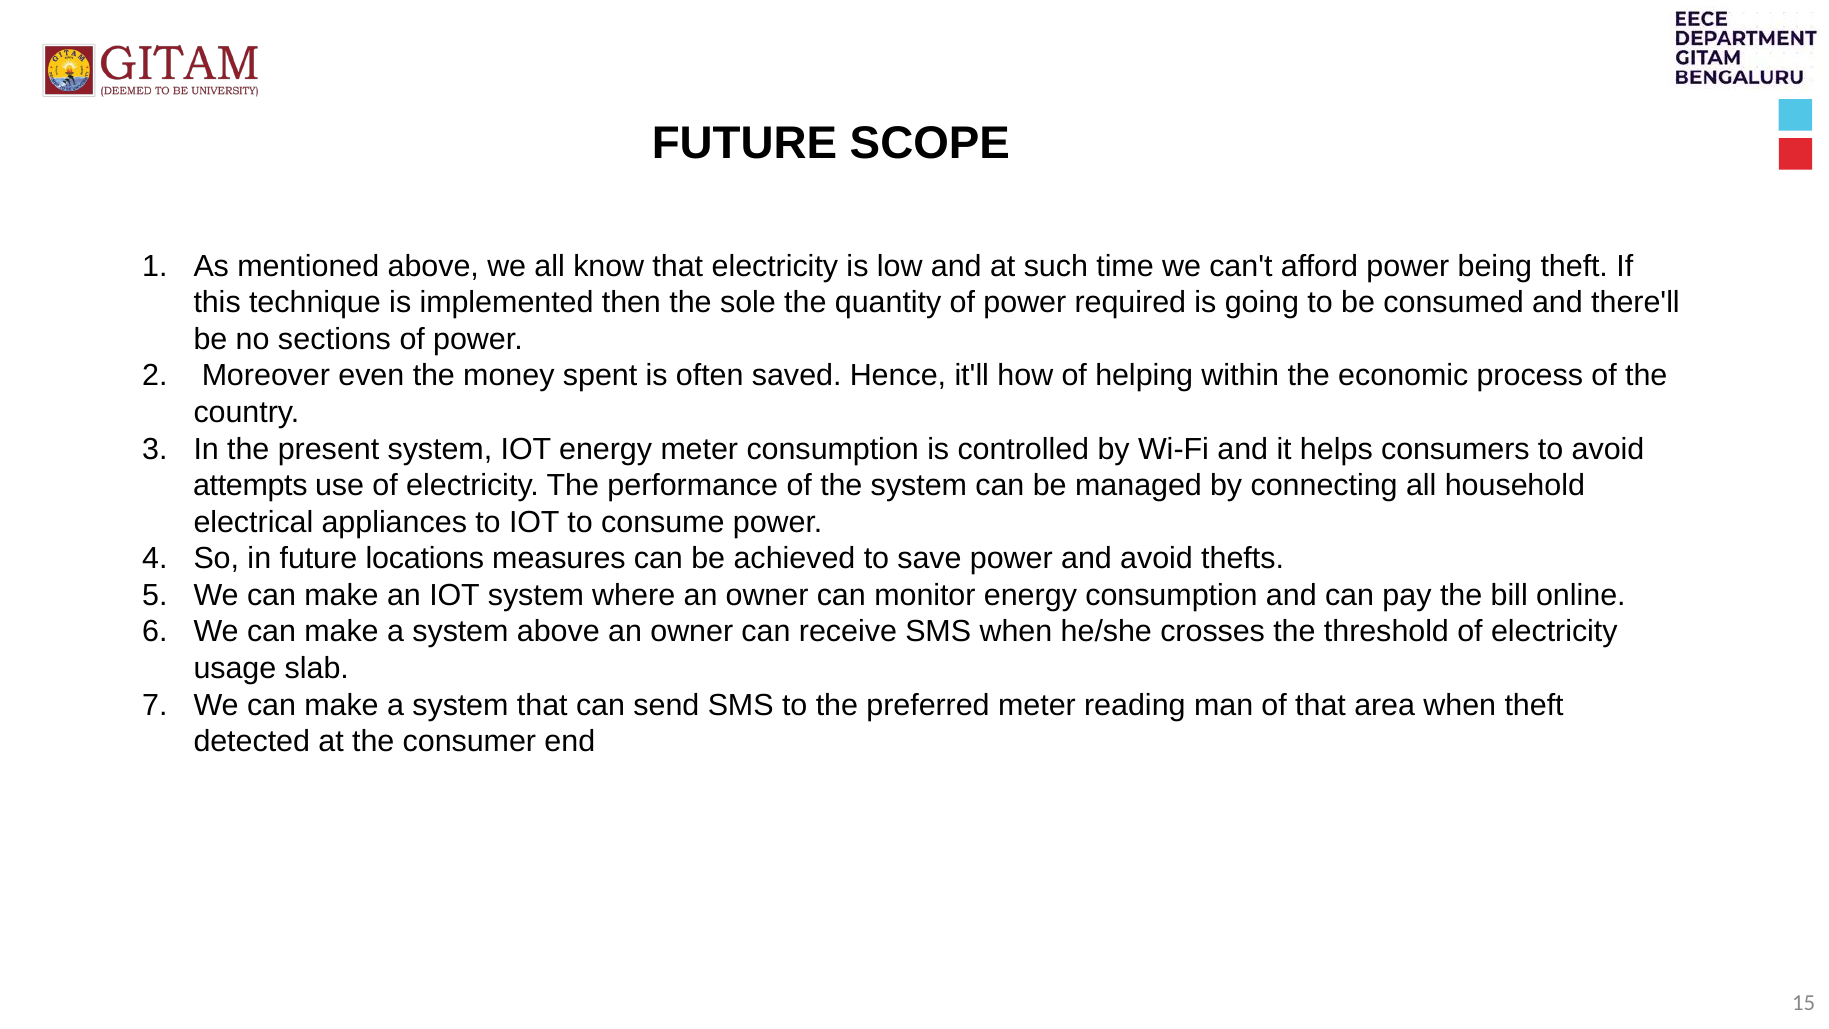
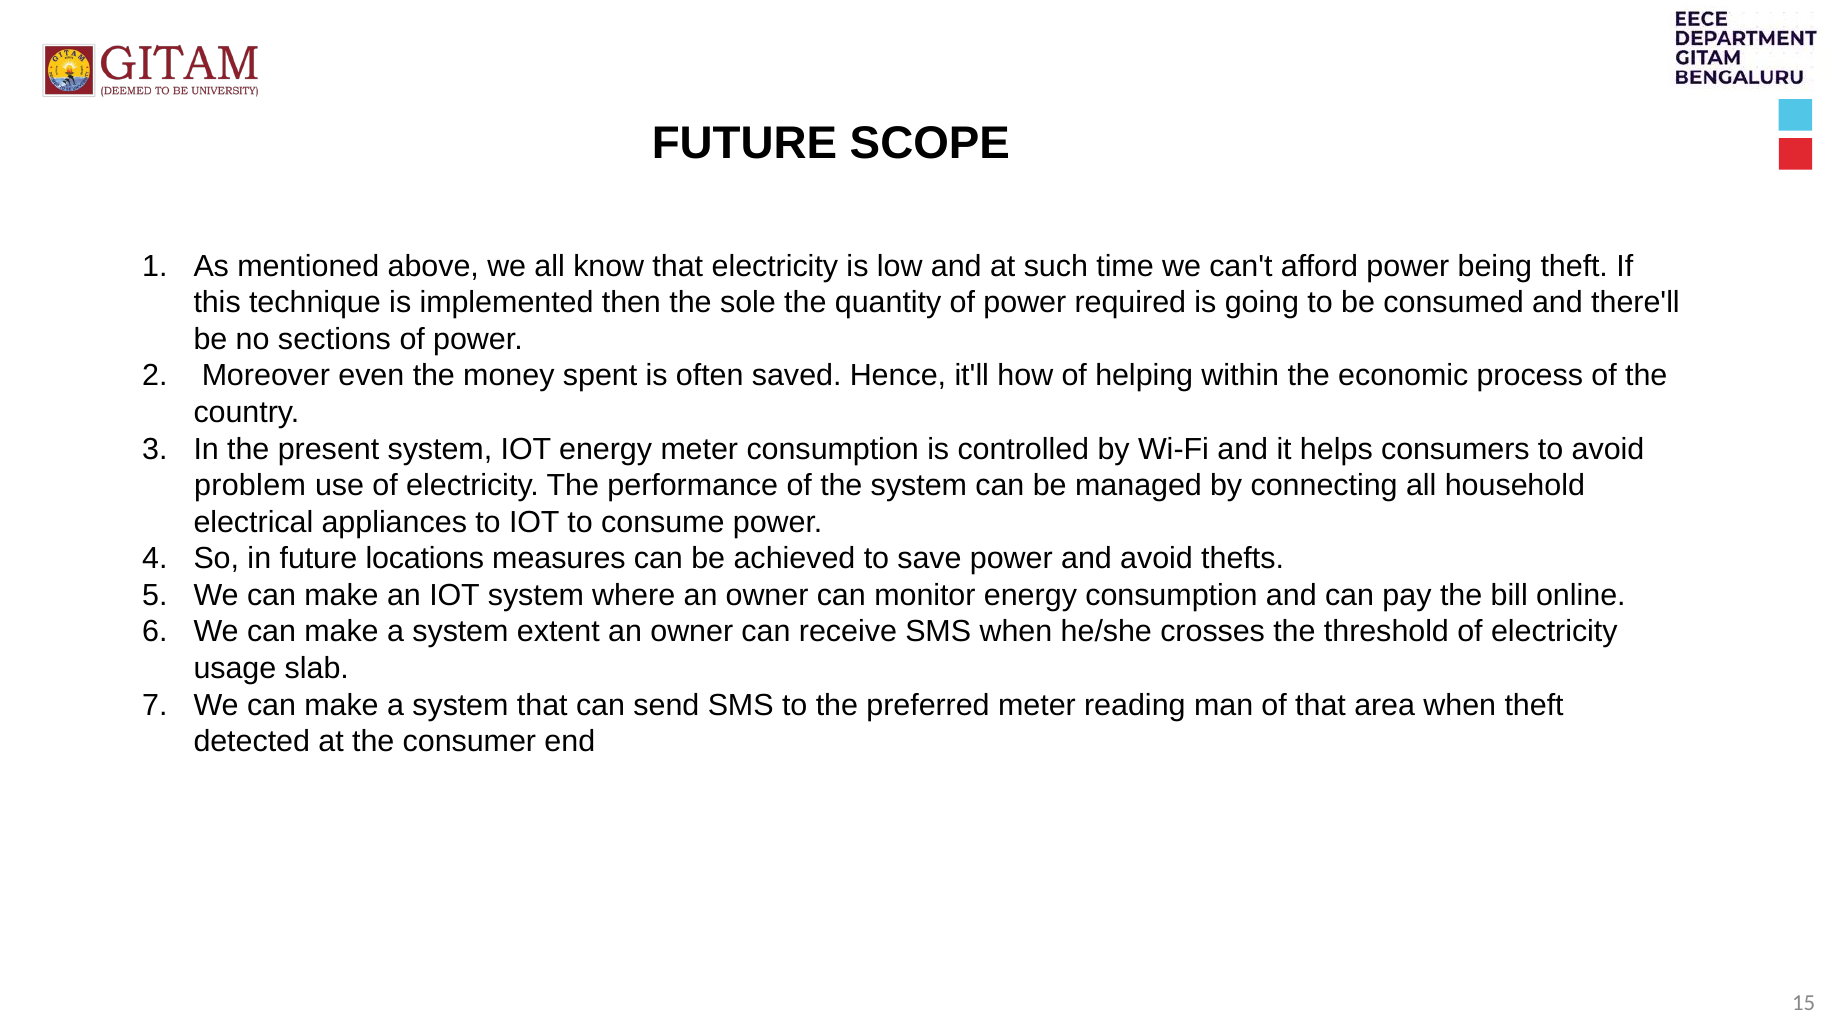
attempts: attempts -> problem (250, 485)
system above: above -> extent (558, 632)
